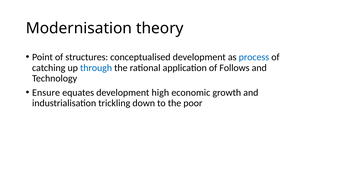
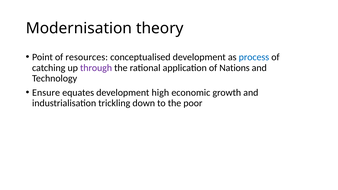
structures: structures -> resources (87, 57)
through colour: blue -> purple (96, 68)
Follows: Follows -> Nations (234, 68)
